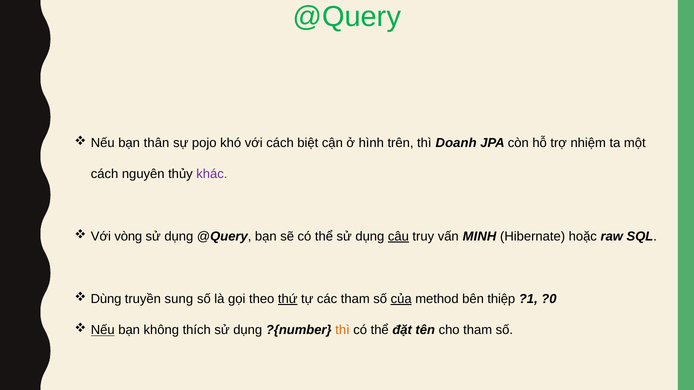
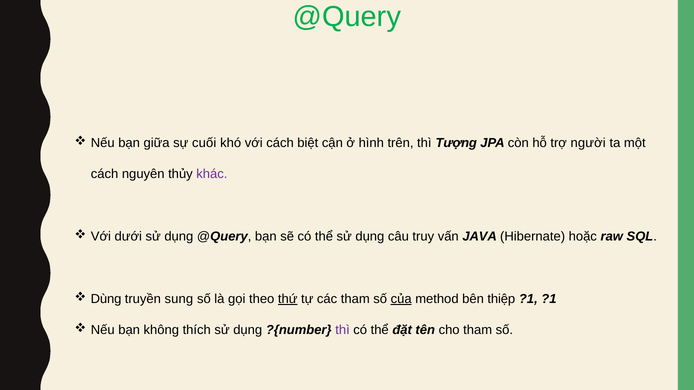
thân: thân -> giữa (157, 143)
pojo: pojo -> cuối (204, 143)
Doanh: Doanh -> Tượng (456, 143)
nhiệm: nhiệm -> người (588, 143)
vòng: vòng -> dưới (128, 237)
câu underline: present -> none (398, 237)
MINH: MINH -> JAVA (480, 237)
?1 ?0: ?0 -> ?1 (549, 299)
Nếu underline: present -> none (103, 330)
thì colour: orange -> purple (343, 330)
